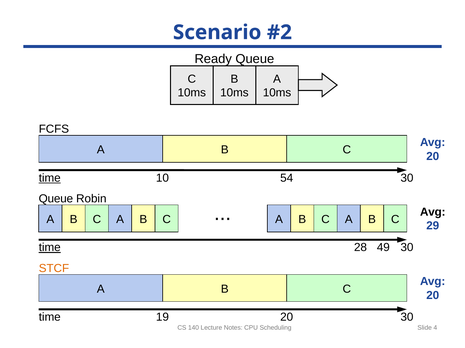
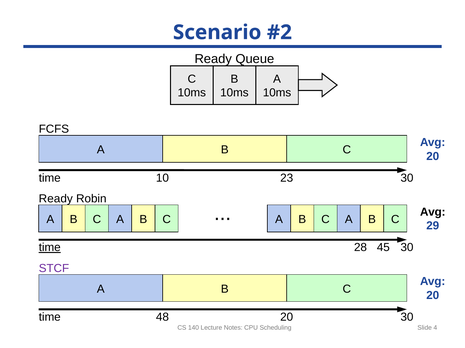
time underline: present -> none (50, 178)
54: 54 -> 23 (287, 178)
Queue: Queue -> Ready (56, 199)
49: 49 -> 45 (383, 248)
STCF colour: orange -> purple (54, 269)
19: 19 -> 48 (162, 318)
